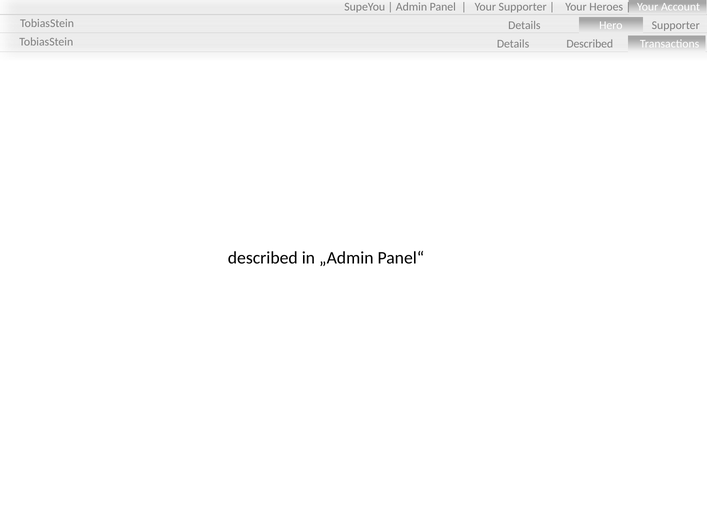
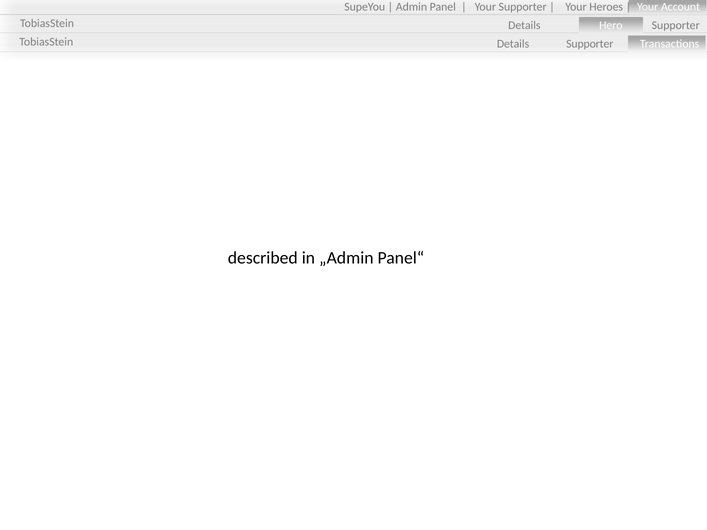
Details Described: Described -> Supporter (590, 44)
